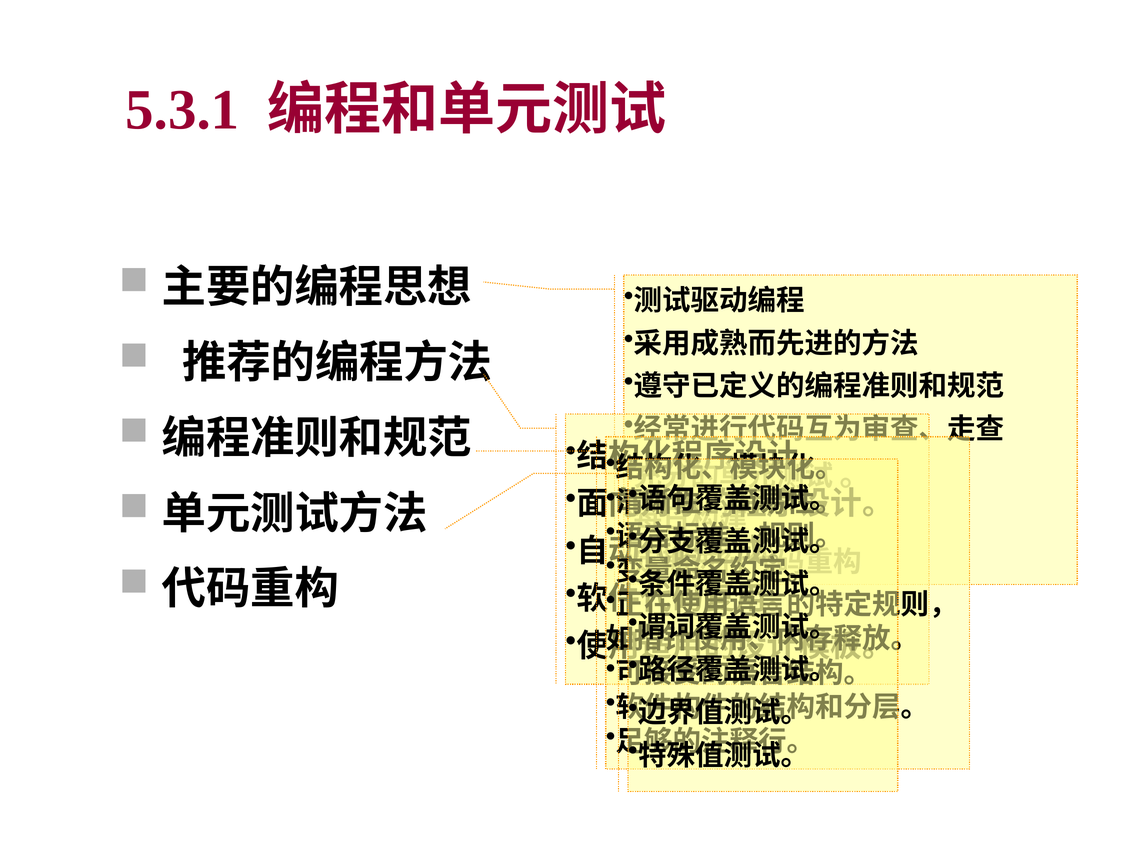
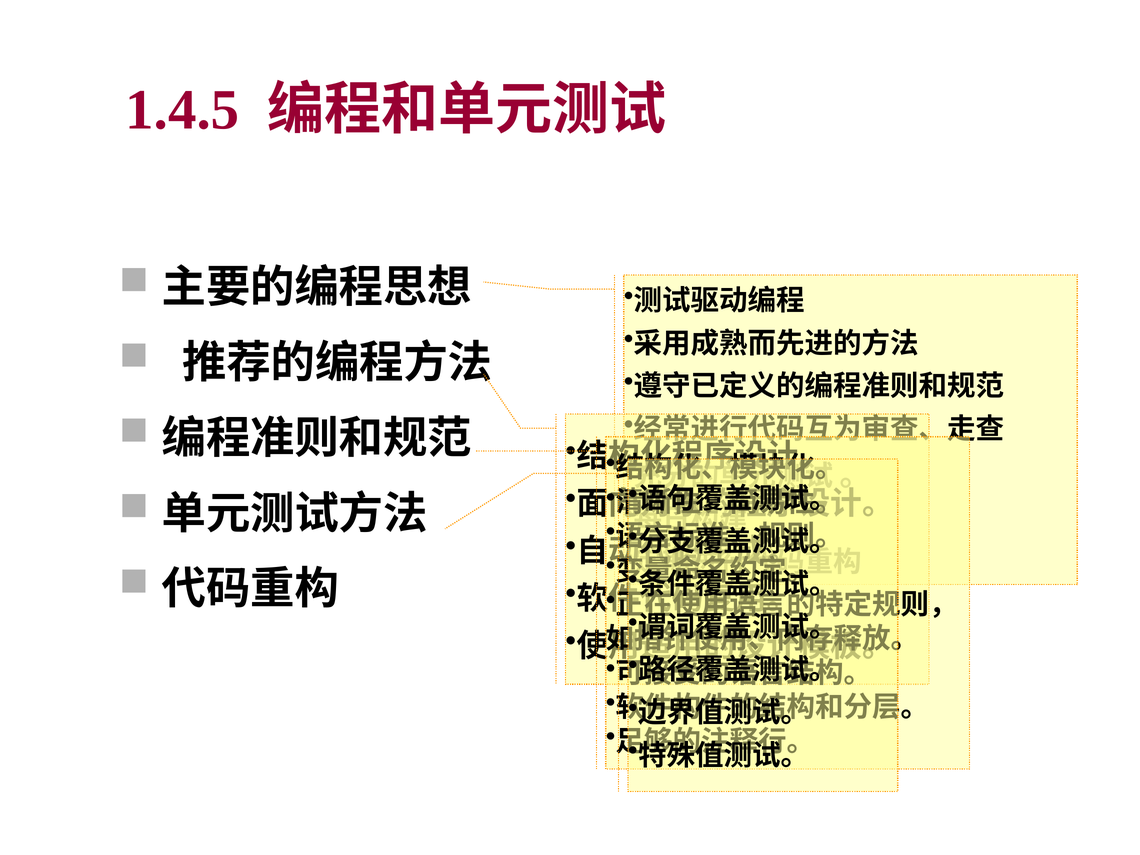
5.3.1: 5.3.1 -> 1.4.5 (182, 110)
